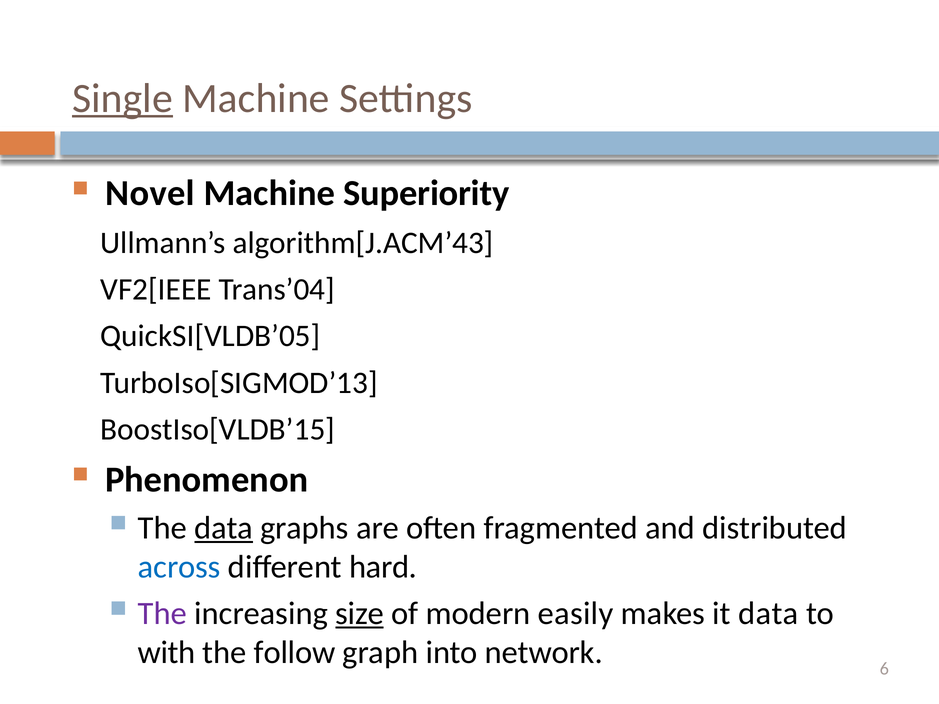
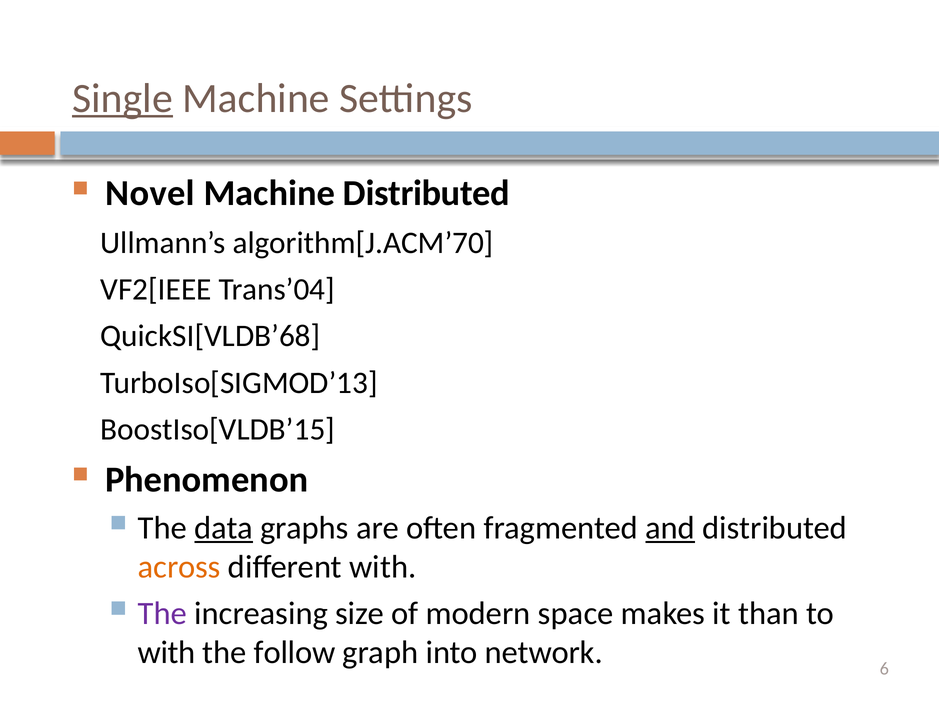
Machine Superiority: Superiority -> Distributed (426, 193)
algorithm[J.ACM’43: algorithm[J.ACM’43 -> algorithm[J.ACM’70 (363, 243)
QuickSI[VLDB’05: QuickSI[VLDB’05 -> QuickSI[VLDB’68 (210, 336)
and underline: none -> present (670, 528)
across colour: blue -> orange (179, 567)
different hard: hard -> with (383, 567)
size underline: present -> none (360, 614)
easily: easily -> space (576, 614)
it data: data -> than (769, 614)
